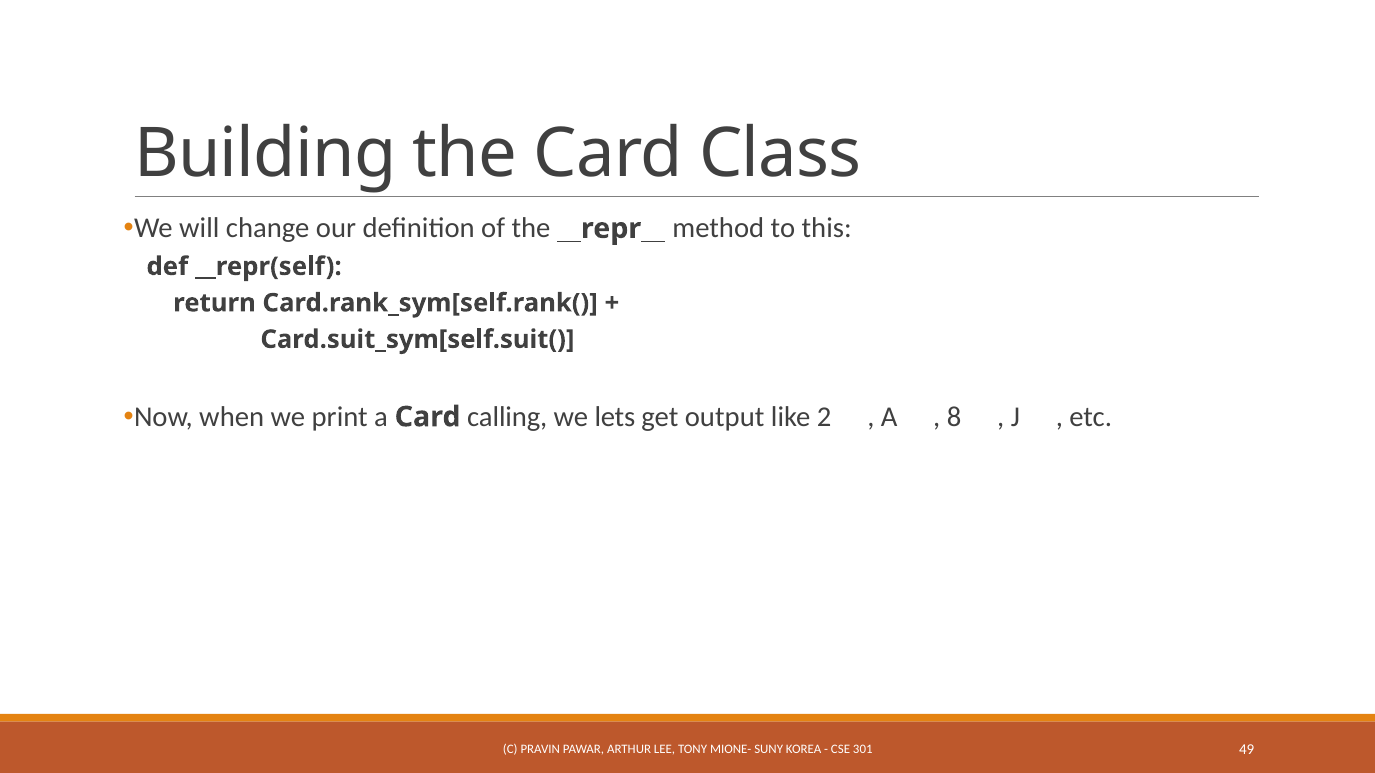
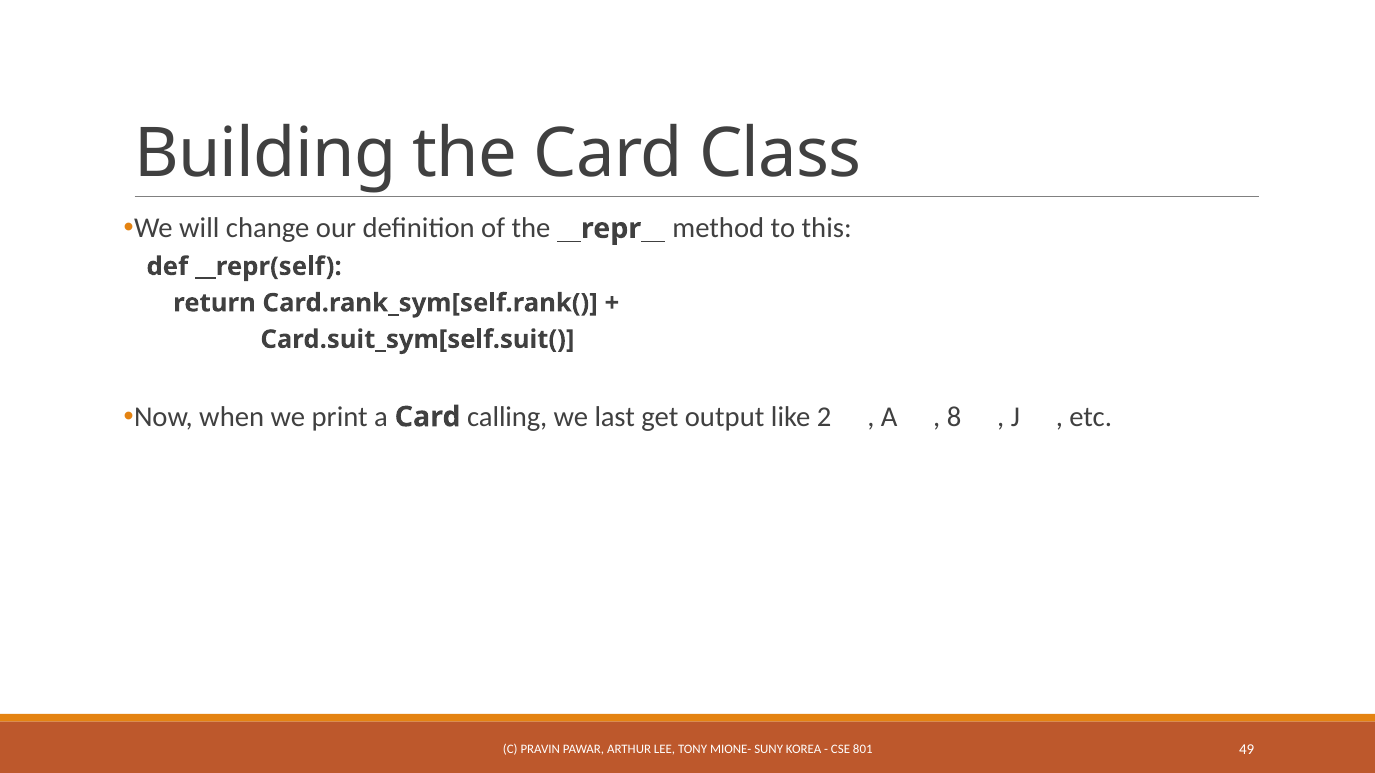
lets: lets -> last (615, 417)
301: 301 -> 801 (863, 750)
